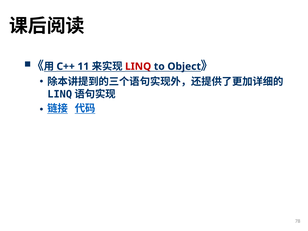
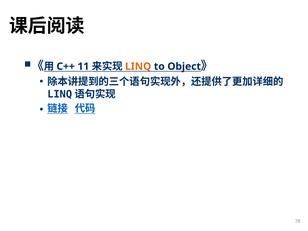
LINQ colour: red -> orange (138, 66)
